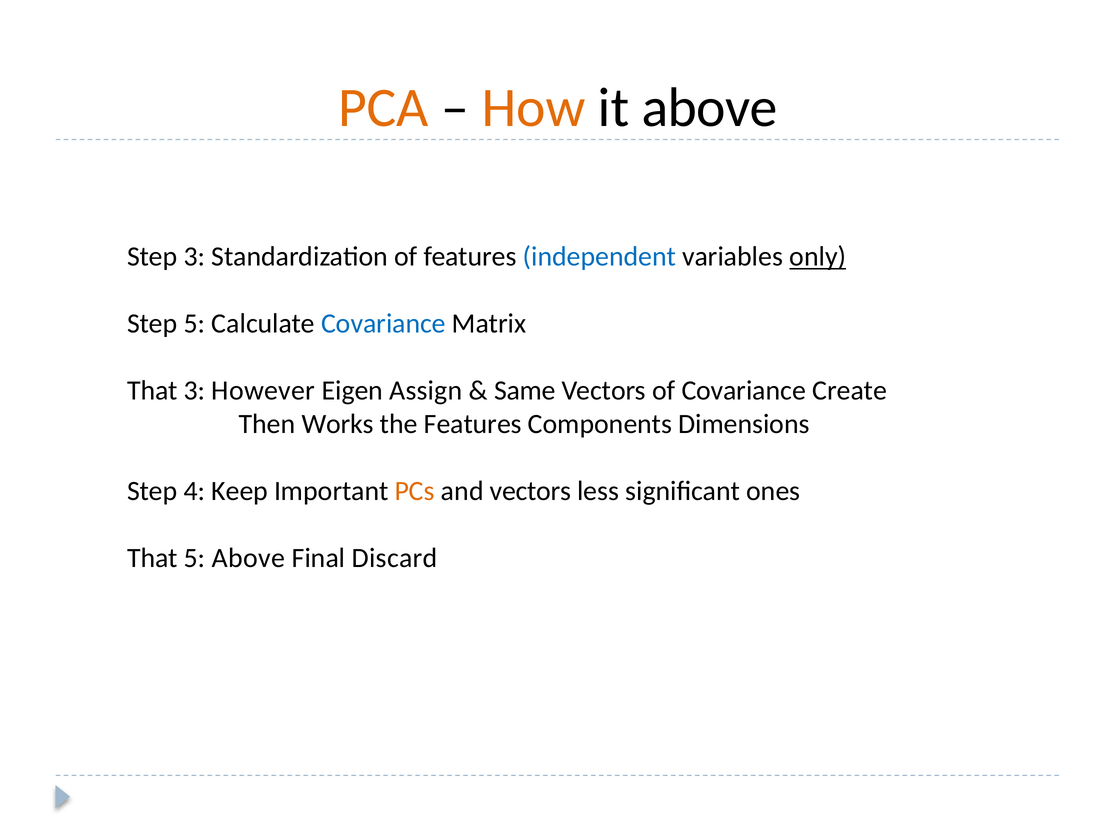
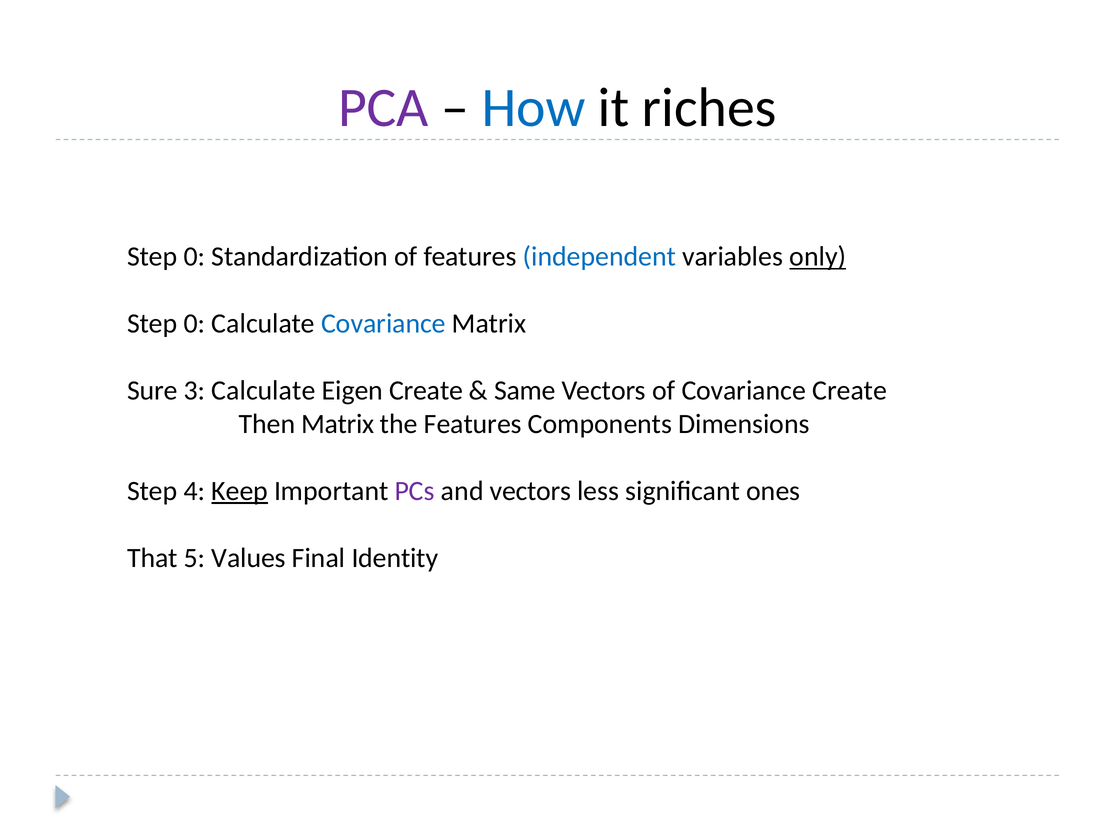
PCA colour: orange -> purple (383, 108)
How colour: orange -> blue (533, 108)
it above: above -> riches (709, 108)
3: 3 -> 0 (194, 256)
5: 5 -> 0 (194, 323)
That: That -> Sure (152, 390)
3 However: However -> Calculate (263, 390)
Eigen Assign: Assign -> Create (426, 390)
Then Works: Works -> Matrix (338, 424)
Keep underline: none -> present (240, 491)
PCs colour: orange -> purple (415, 491)
5 Above: Above -> Values (249, 557)
Discard: Discard -> Identity (395, 557)
